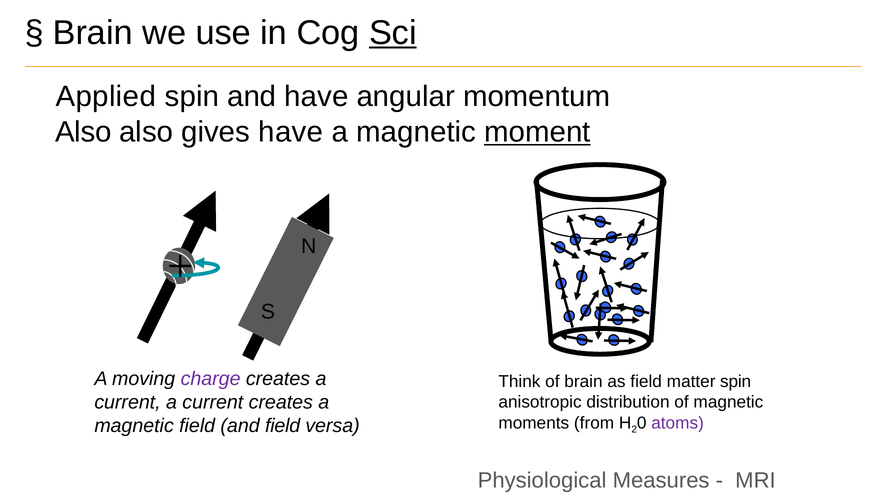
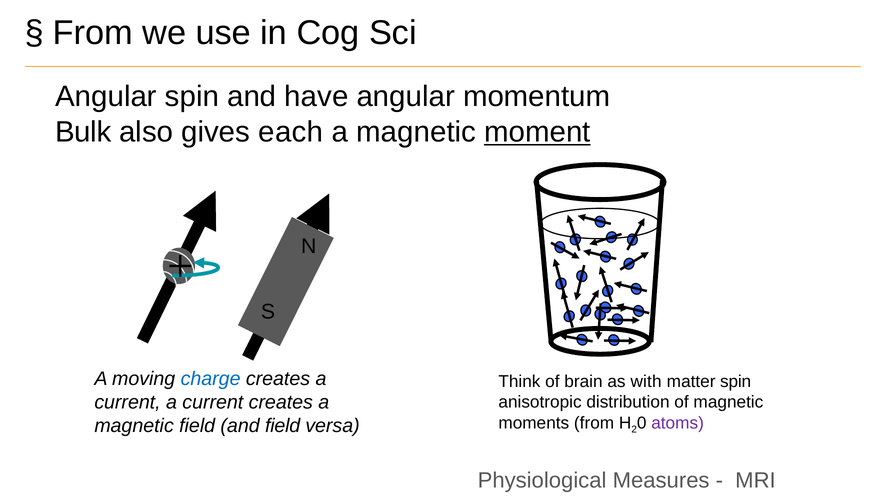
Brain: Brain -> From (93, 33)
Sci underline: present -> none (393, 33)
Applied: Applied -> Angular (106, 97)
Also: Also -> Bulk (83, 132)
gives have: have -> each (291, 132)
charge colour: purple -> blue (211, 379)
as field: field -> with (646, 382)
